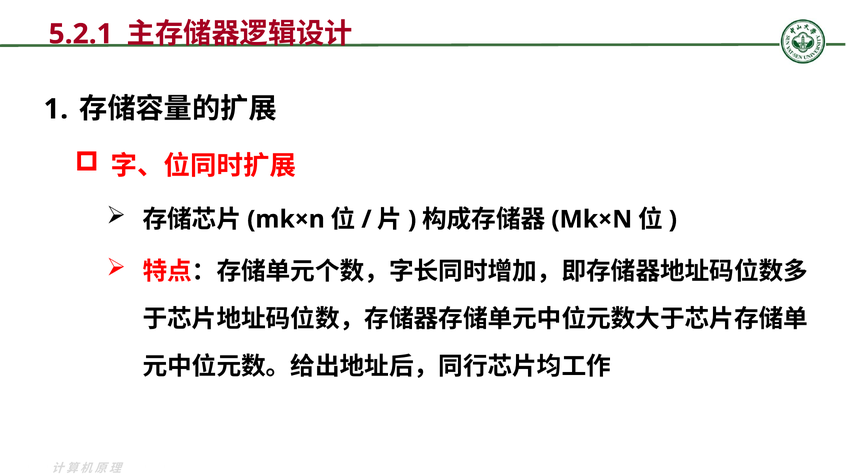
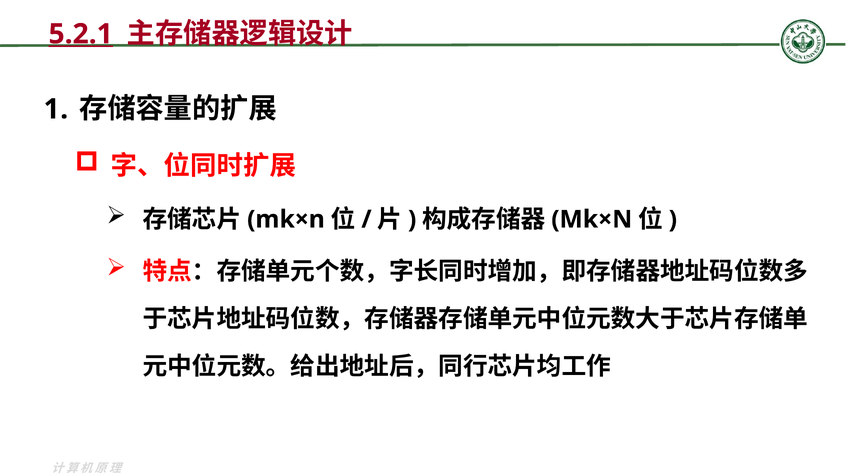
5.2.1 underline: none -> present (81, 34)
